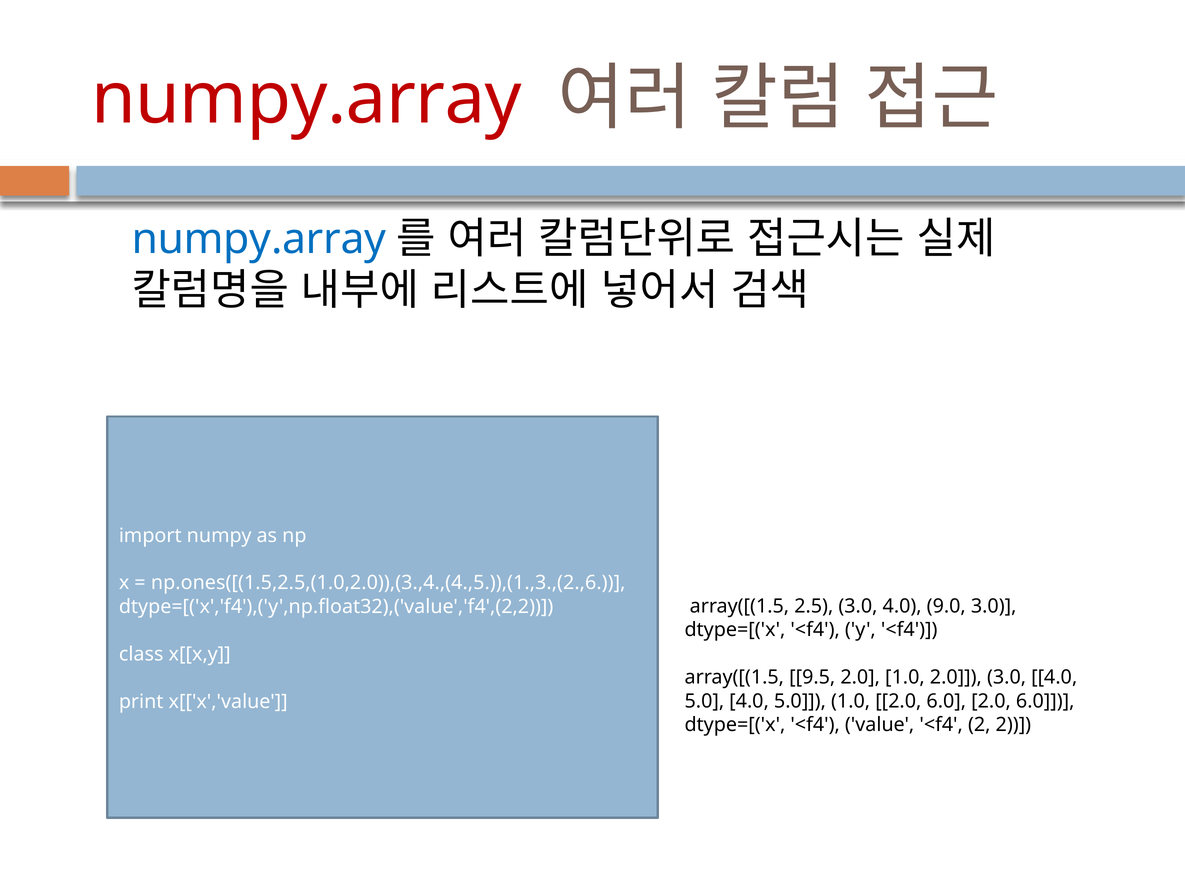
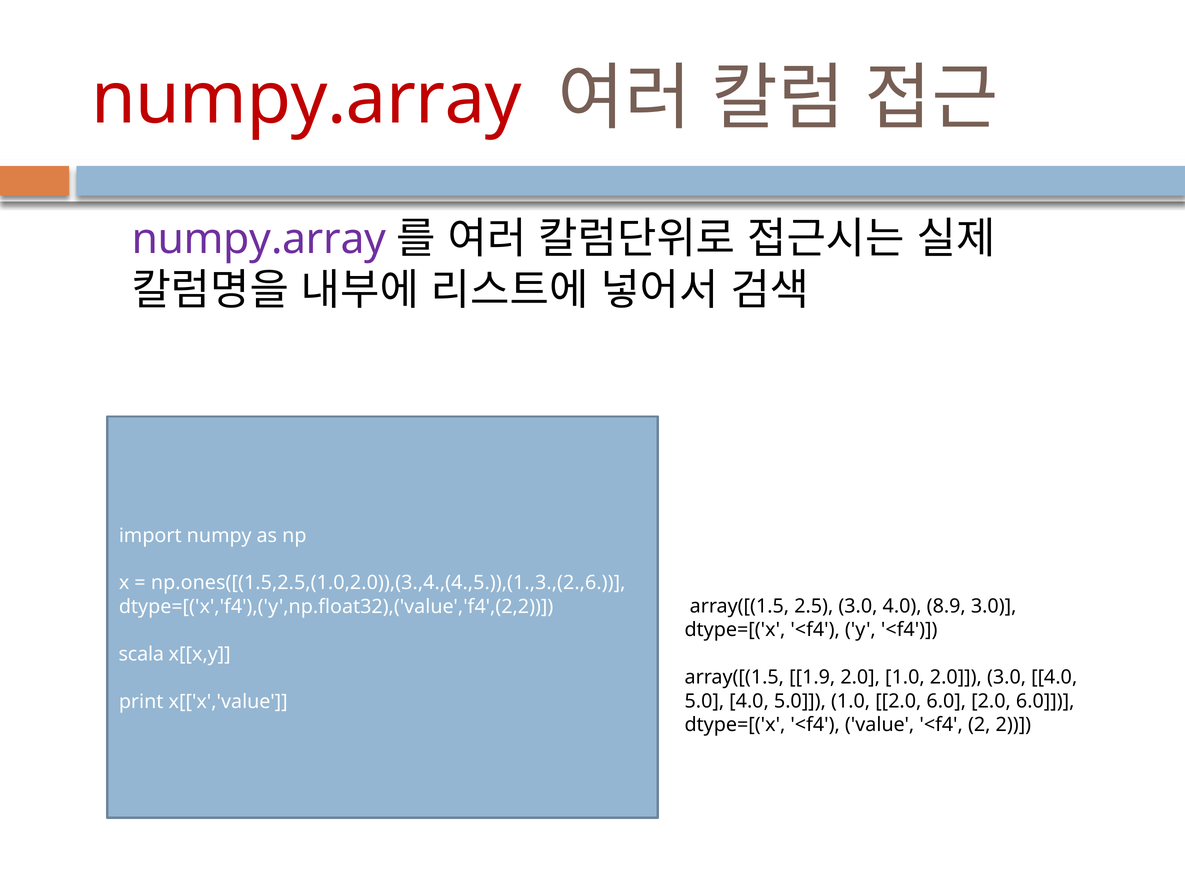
numpy.array colour: blue -> purple (259, 239)
9.0: 9.0 -> 8.9 (946, 606)
class: class -> scala (141, 654)
9.5: 9.5 -> 1.9 (812, 677)
